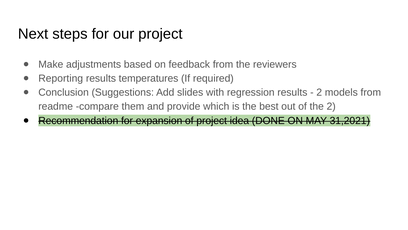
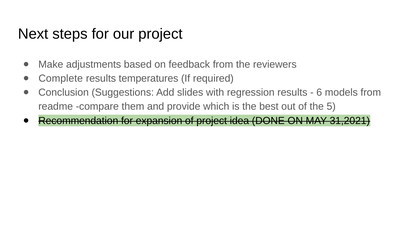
Reporting: Reporting -> Complete (61, 78)
2: 2 -> 6 (319, 92)
the 2: 2 -> 5 (331, 106)
